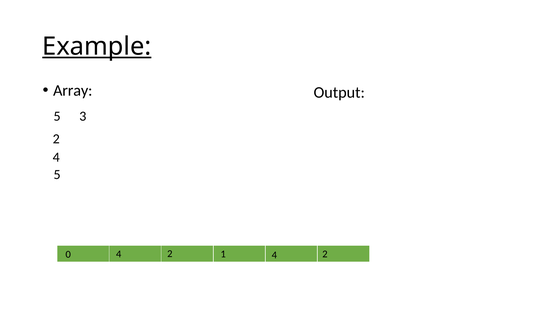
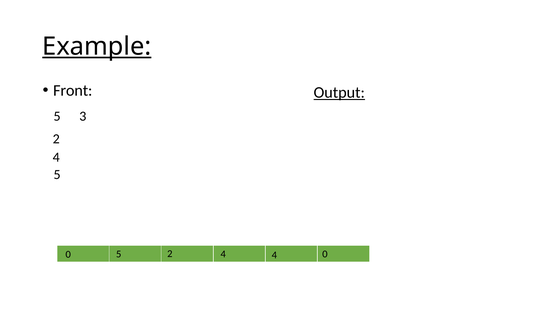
Array: Array -> Front (73, 91)
Output underline: none -> present (339, 93)
0 4: 4 -> 5 (119, 254)
2 1: 1 -> 4 (223, 254)
2: 2 -> 0 (325, 254)
